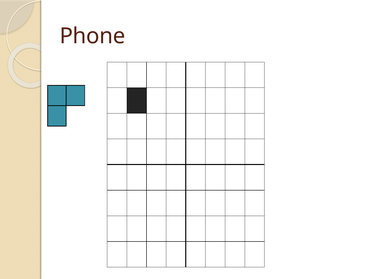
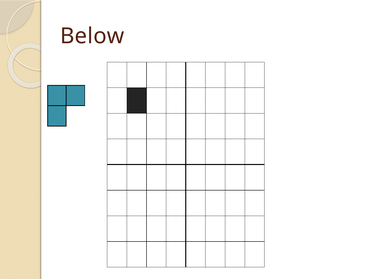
Phone: Phone -> Below (92, 36)
